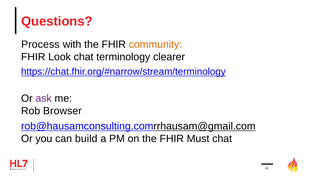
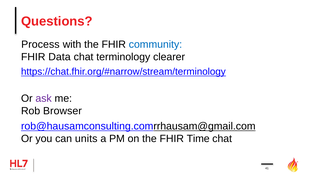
community colour: orange -> blue (155, 45)
Look: Look -> Data (59, 57)
build: build -> units (86, 139)
Must: Must -> Time (198, 139)
